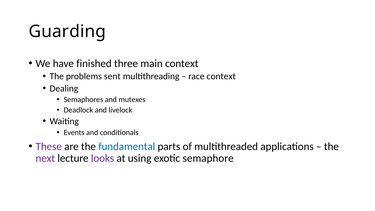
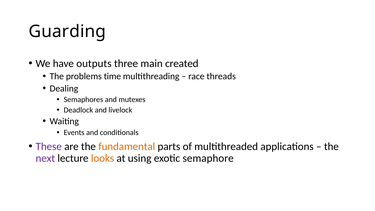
finished: finished -> outputs (94, 63)
main context: context -> created (182, 63)
sent: sent -> time (112, 76)
race context: context -> threads (221, 76)
fundamental colour: blue -> orange (127, 146)
looks colour: purple -> orange (103, 158)
